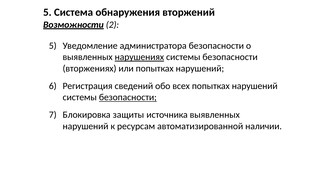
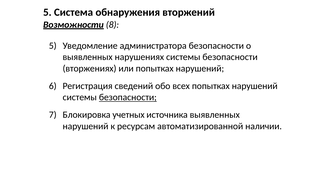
2: 2 -> 8 (112, 25)
нарушениях underline: present -> none (139, 57)
защиты: защиты -> учетных (129, 115)
